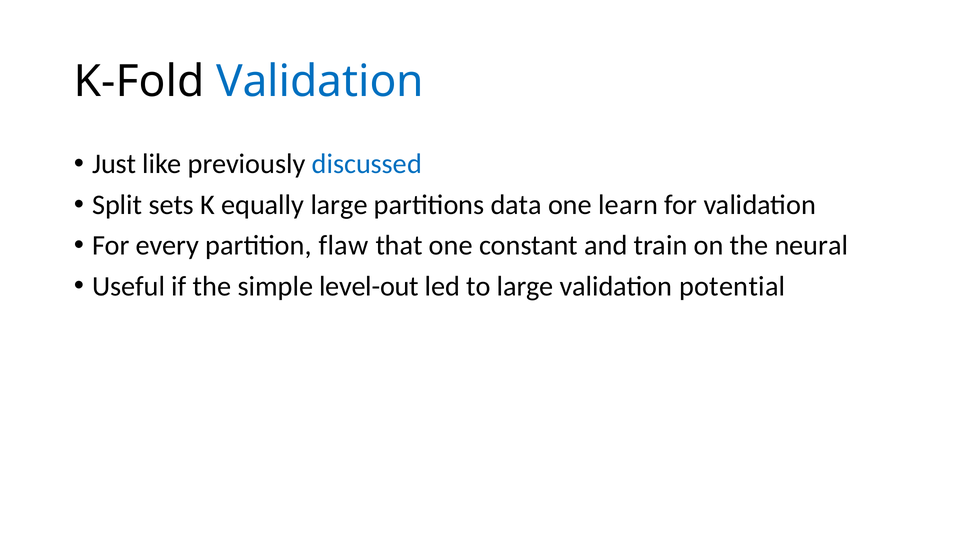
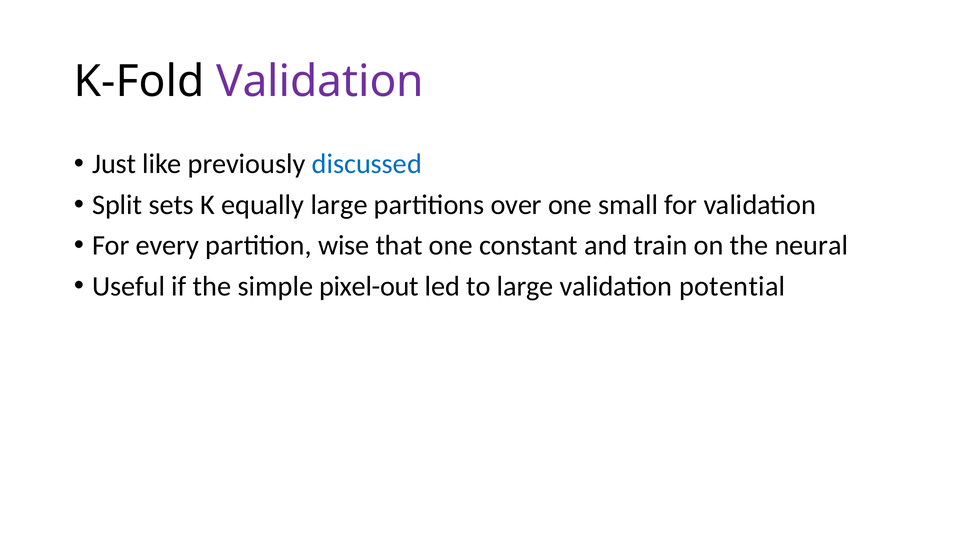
Validation colour: blue -> purple (320, 81)
data: data -> over (516, 205)
learn: learn -> small (628, 205)
flaw: flaw -> wise (344, 245)
level-out: level-out -> pixel-out (369, 286)
